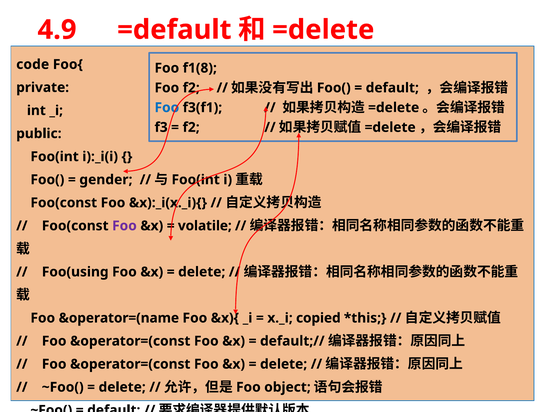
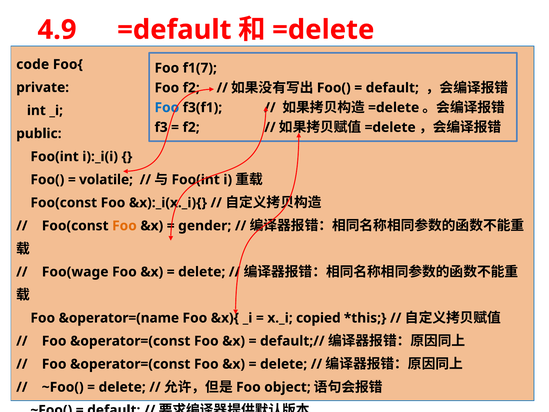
f1(8: f1(8 -> f1(7 (200, 68)
gender: gender -> volatile (106, 180)
Foo colour: purple -> orange (124, 226)
volatile: volatile -> gender (205, 226)
Foo(using: Foo(using -> Foo(wage (75, 272)
